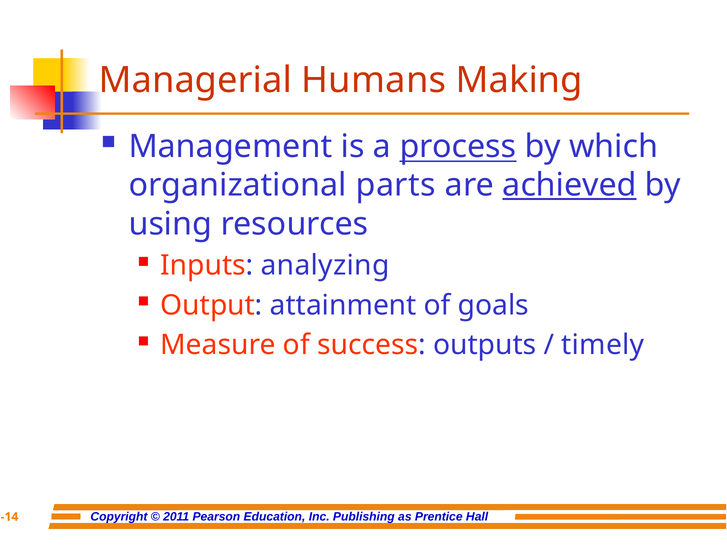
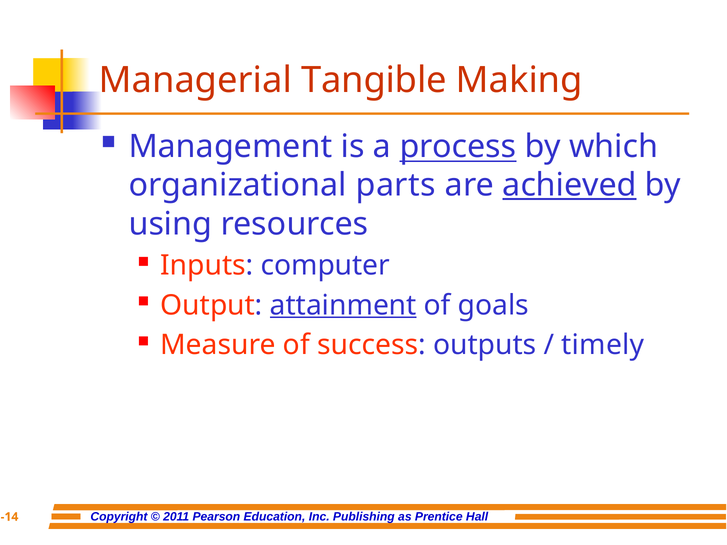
Humans: Humans -> Tangible (374, 80)
analyzing: analyzing -> computer (325, 266)
attainment underline: none -> present (343, 305)
